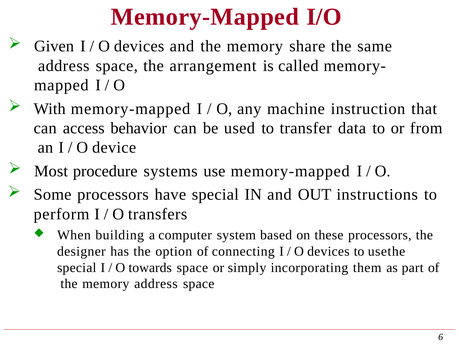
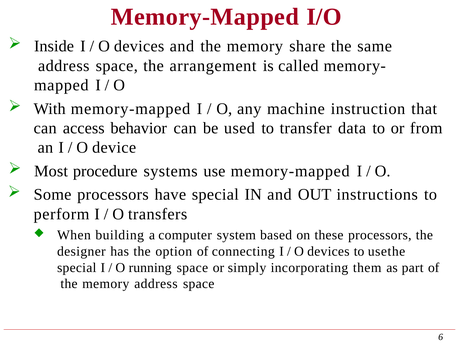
Given: Given -> Inside (54, 46)
towards: towards -> running (150, 268)
